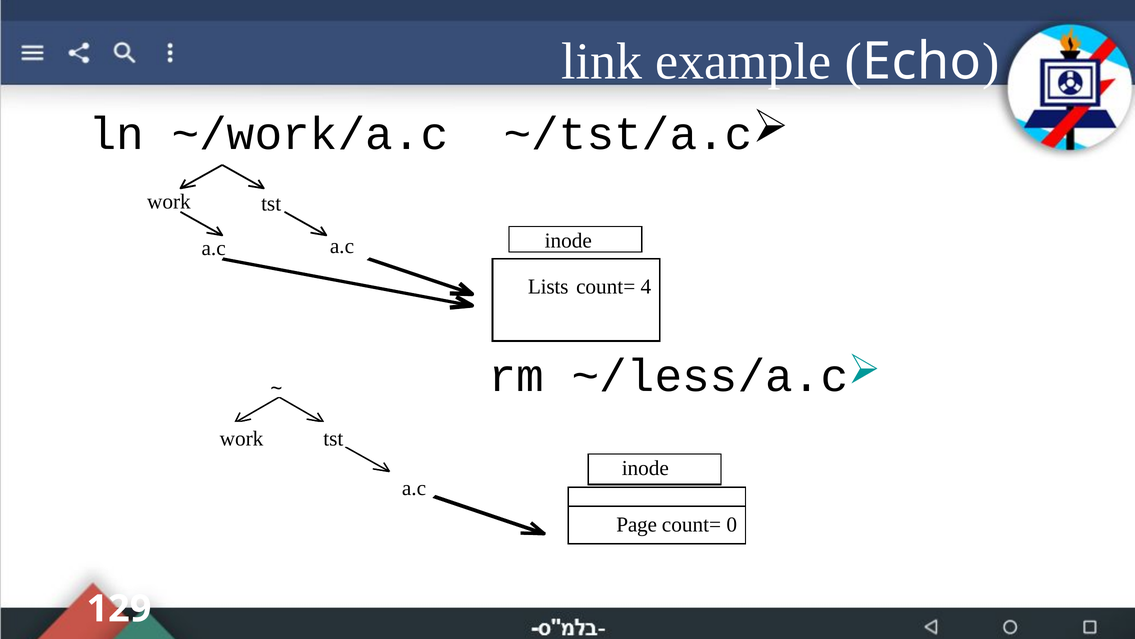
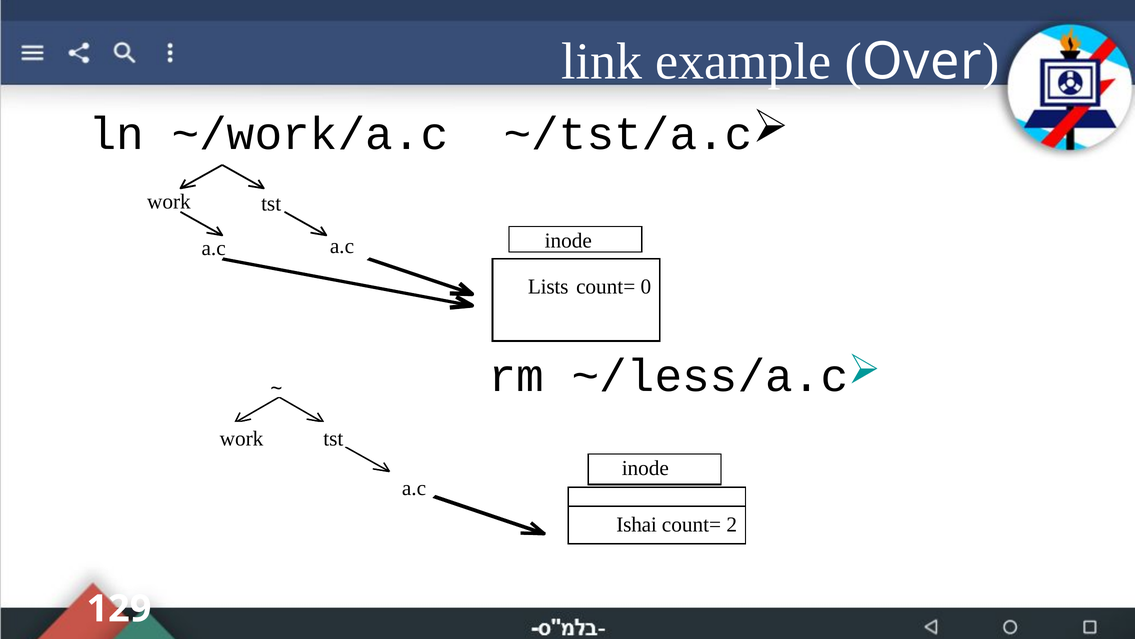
Echo: Echo -> Over (922, 61)
4: 4 -> 0 (646, 286)
Page: Page -> Ishai (637, 524)
0: 0 -> 2 (732, 524)
